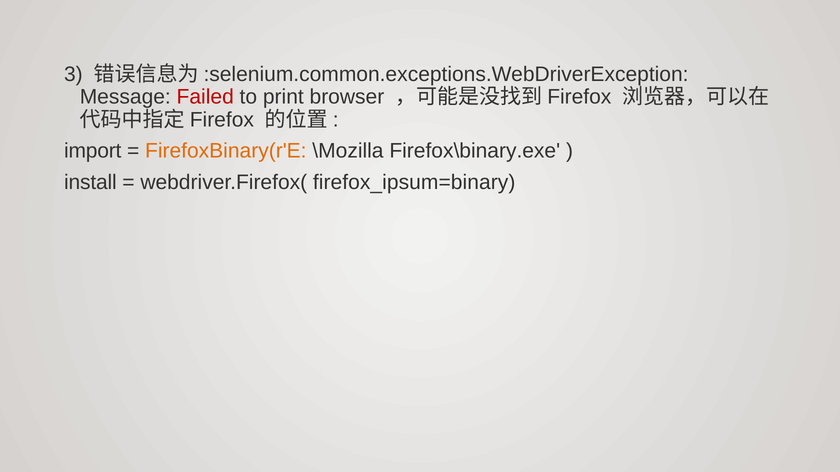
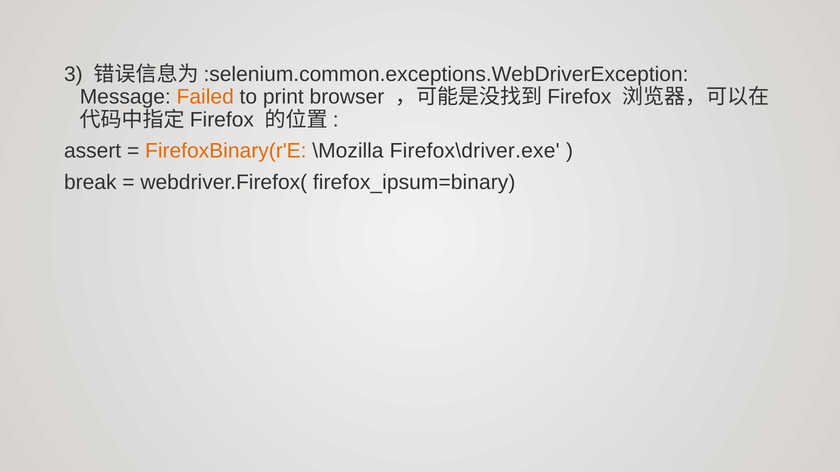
Failed colour: red -> orange (205, 97)
import: import -> assert (93, 151)
Firefox\binary.exe: Firefox\binary.exe -> Firefox\driver.exe (475, 151)
install: install -> break (90, 183)
